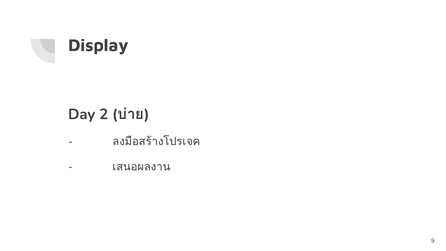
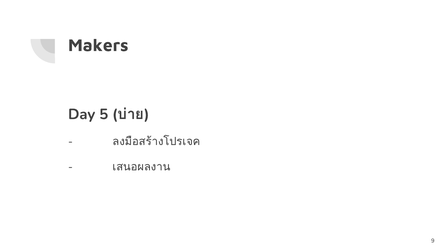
Display: Display -> Makers (98, 45)
2: 2 -> 5 (104, 114)
